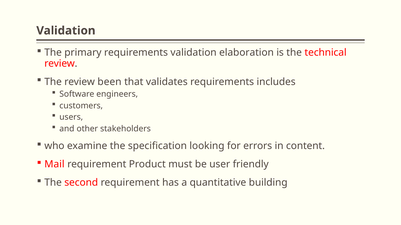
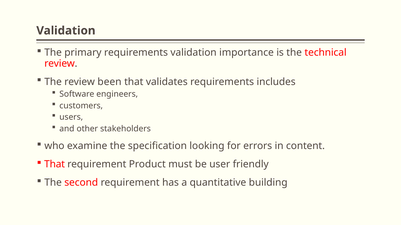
elaboration: elaboration -> importance (247, 53)
Mail: Mail -> That (55, 165)
